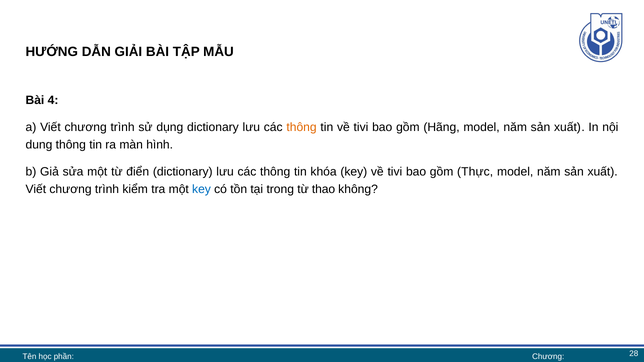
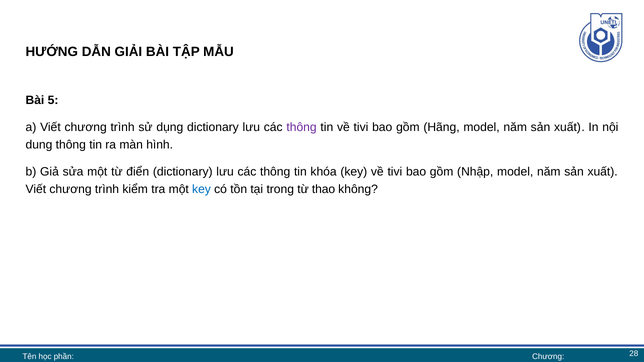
4: 4 -> 5 (53, 100)
thông colour: orange -> purple (302, 127)
Thực: Thực -> Nhập (475, 172)
